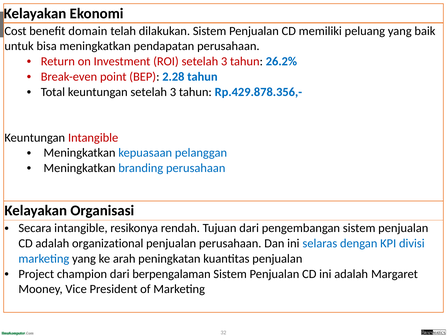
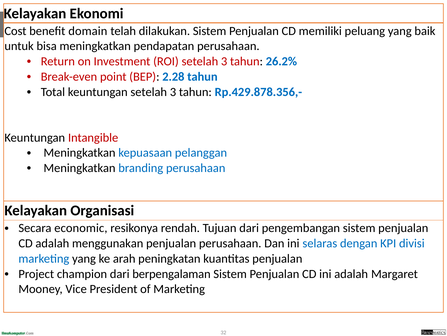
Secara intangible: intangible -> economic (81, 228)
organizational: organizational -> menggunakan (108, 243)
